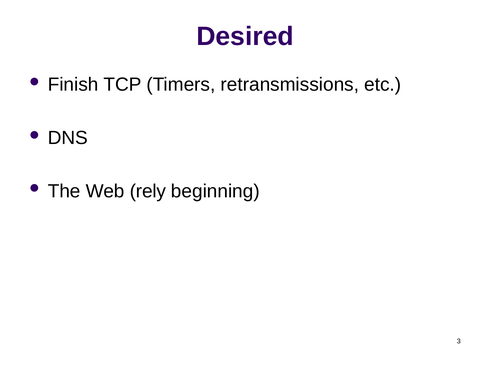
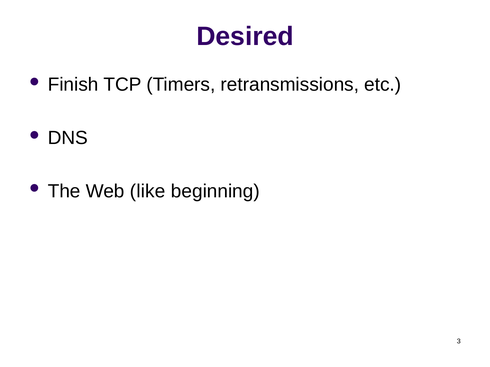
rely: rely -> like (148, 191)
